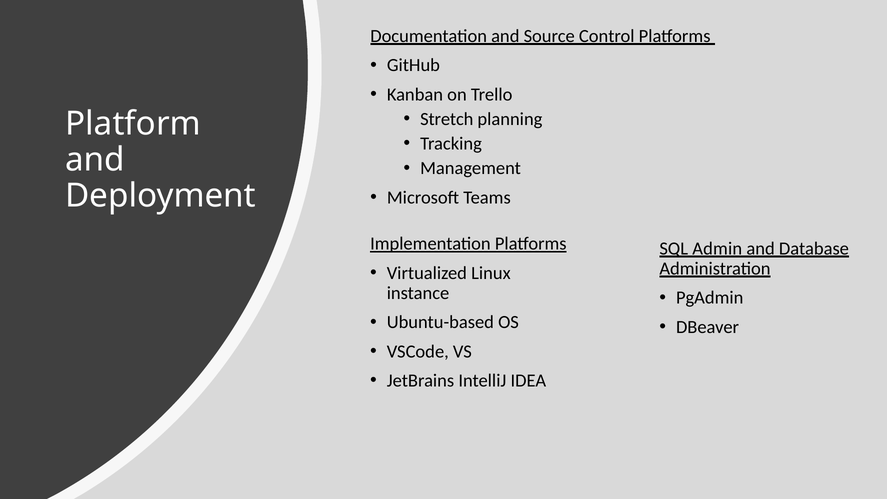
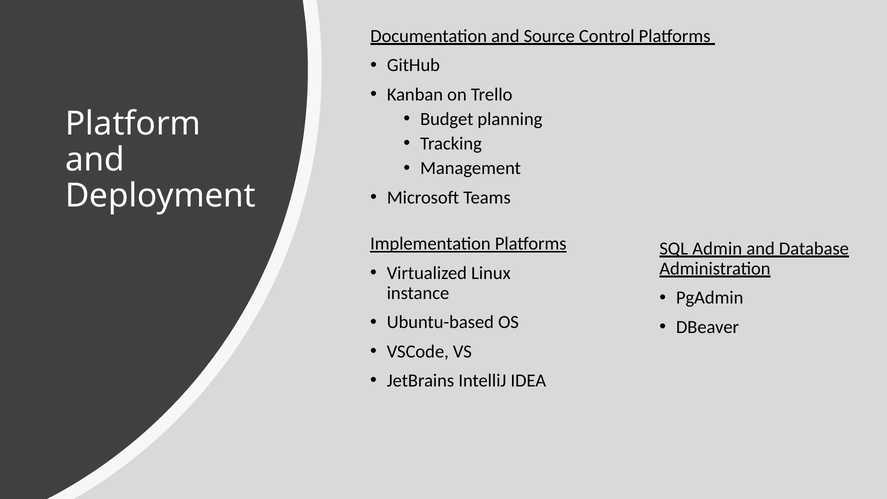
Stretch: Stretch -> Budget (447, 119)
